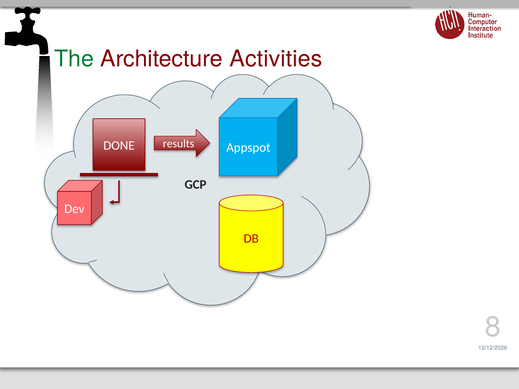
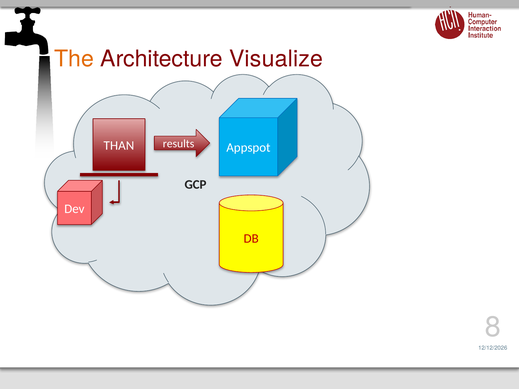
The colour: green -> orange (74, 59)
Activities: Activities -> Visualize (276, 59)
DONE: DONE -> THAN (119, 146)
